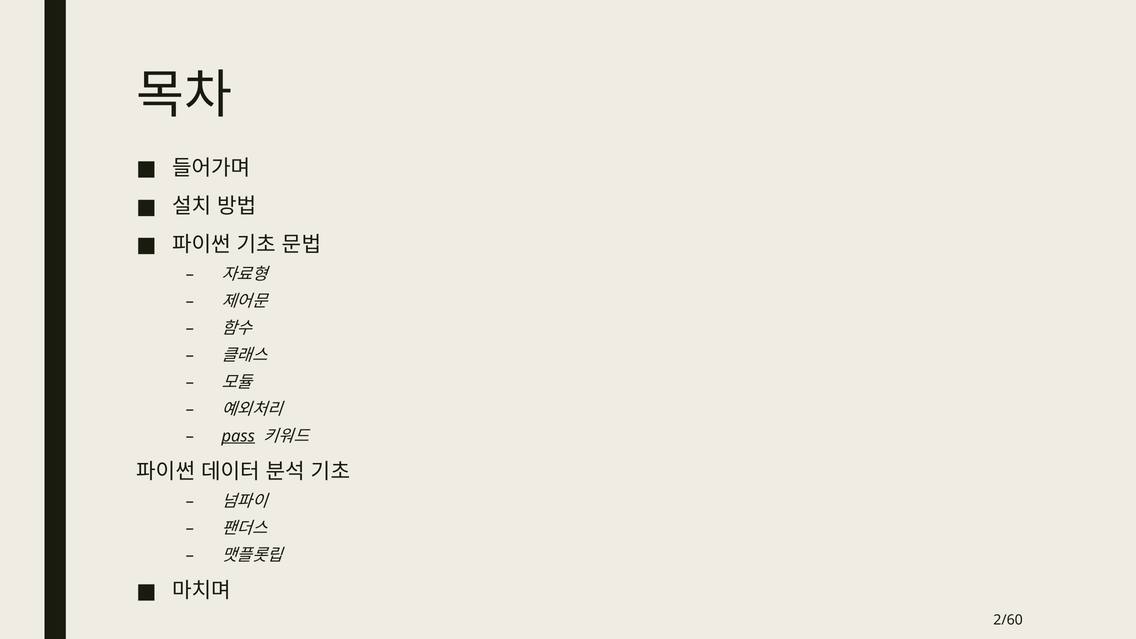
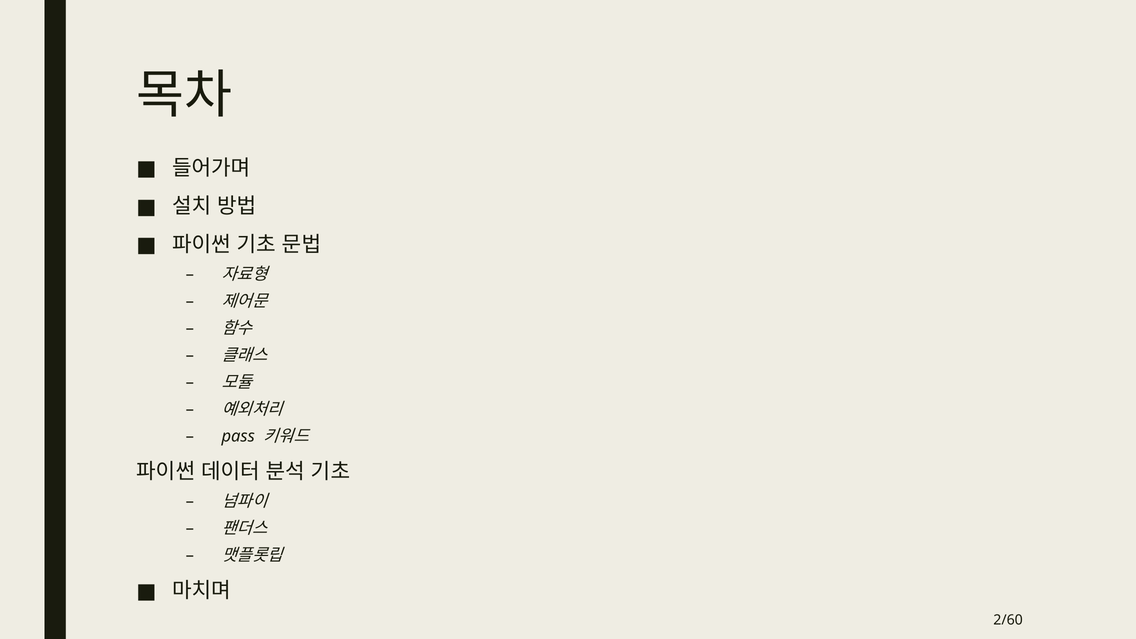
pass underline: present -> none (238, 436)
